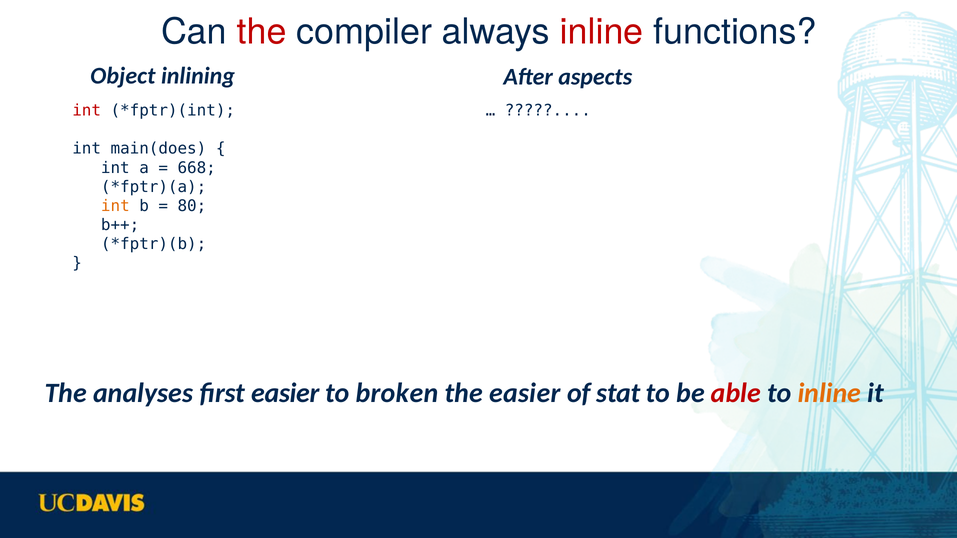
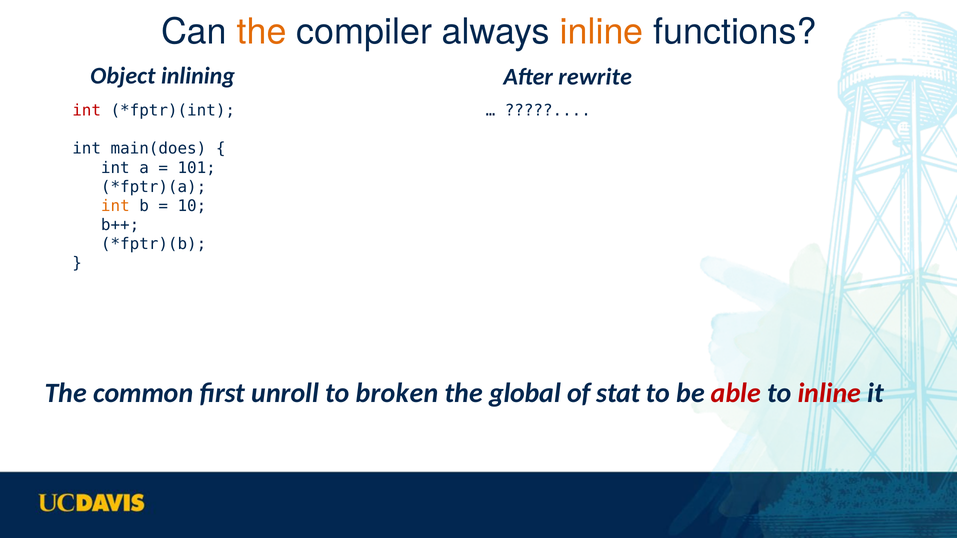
the colour: red -> orange (262, 32)
inline colour: red -> orange (602, 32)
aspects: aspects -> rewrite (595, 77)
668: 668 -> 101 (197, 168)
80: 80 -> 10 (192, 206)
analyses: analyses -> common (143, 393)
first easier: easier -> unroll (285, 393)
the easier: easier -> global (525, 393)
inline colour: orange -> red (829, 393)
